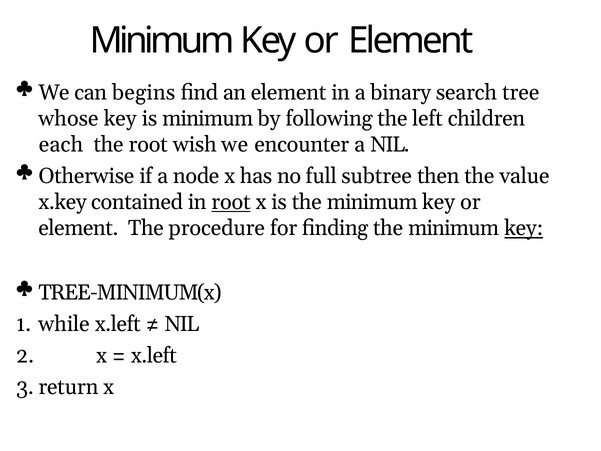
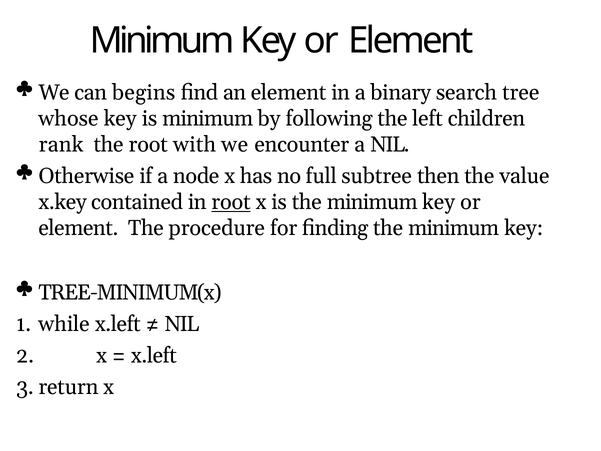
each: each -> rank (61, 145)
wish: wish -> with (195, 145)
key underline: present -> none (524, 228)
